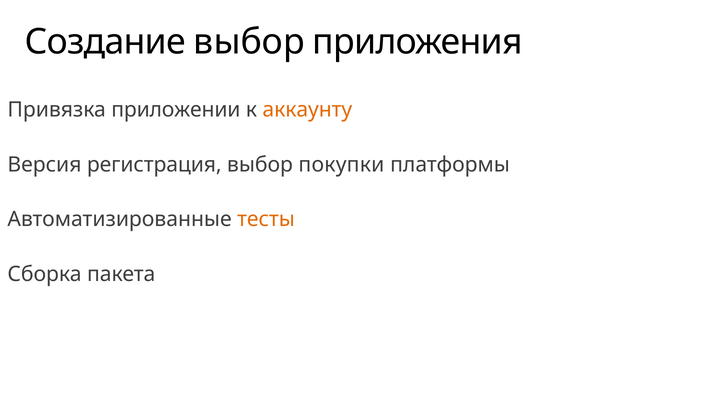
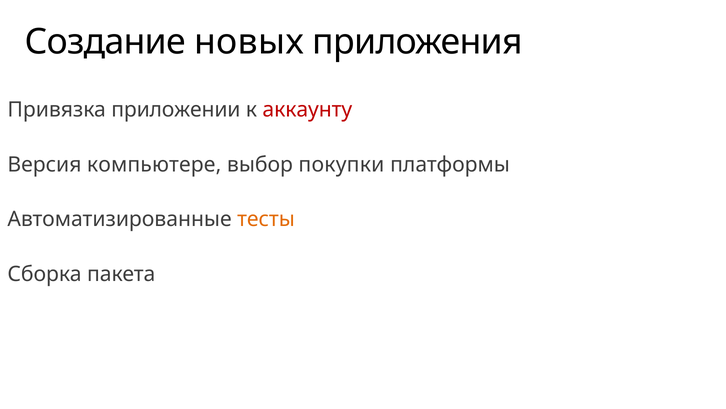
Создание выбор: выбор -> новых (249, 42)
аккаунту colour: orange -> red (307, 109)
регистрация: регистрация -> компьютере (154, 164)
